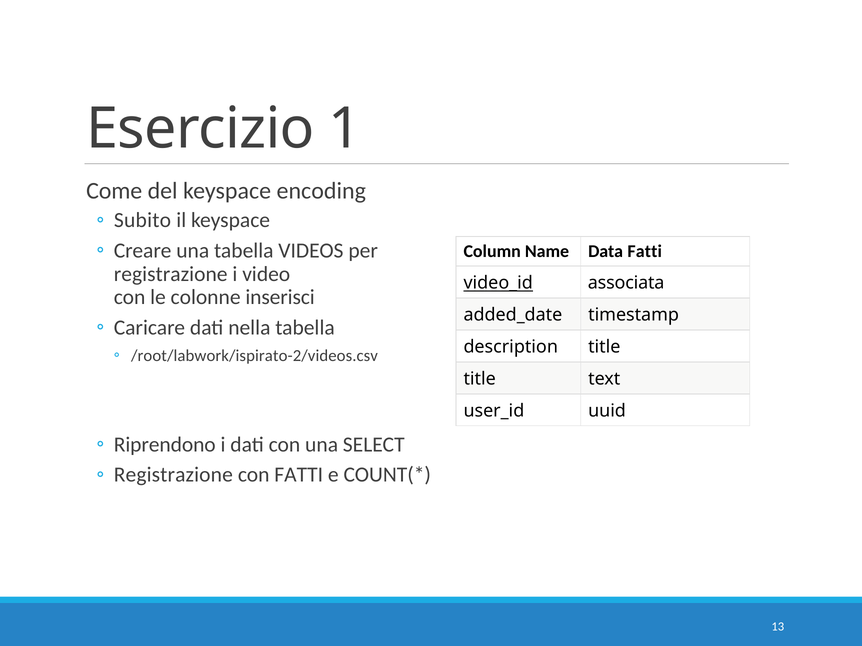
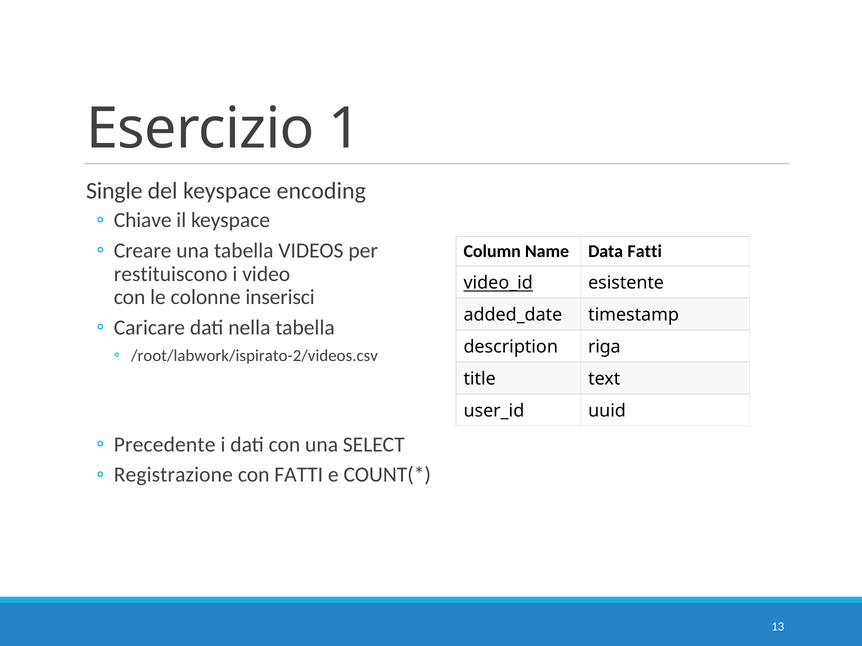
Come: Come -> Single (114, 191)
Subito: Subito -> Chiave (143, 221)
registrazione: registrazione -> restituiscono (171, 274)
associata: associata -> esistente (626, 283)
description title: title -> riga (604, 347)
Riprendono: Riprendono -> Precedente (165, 445)
